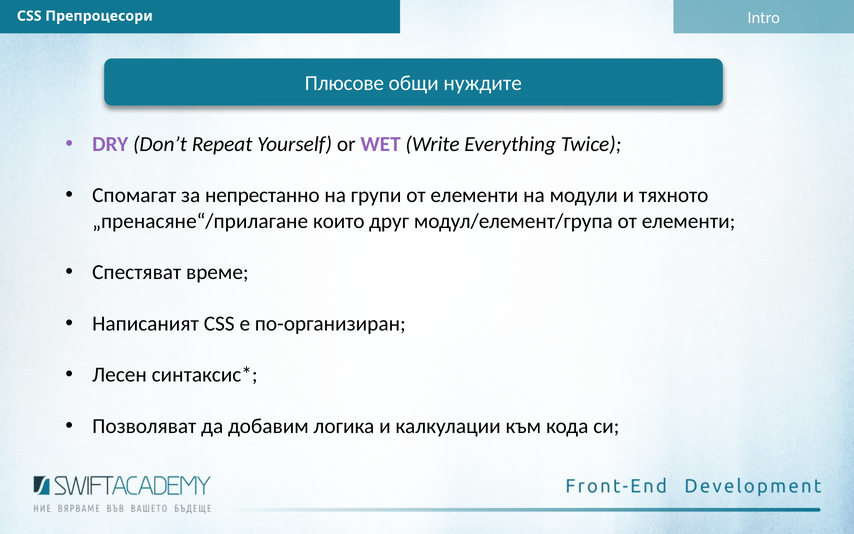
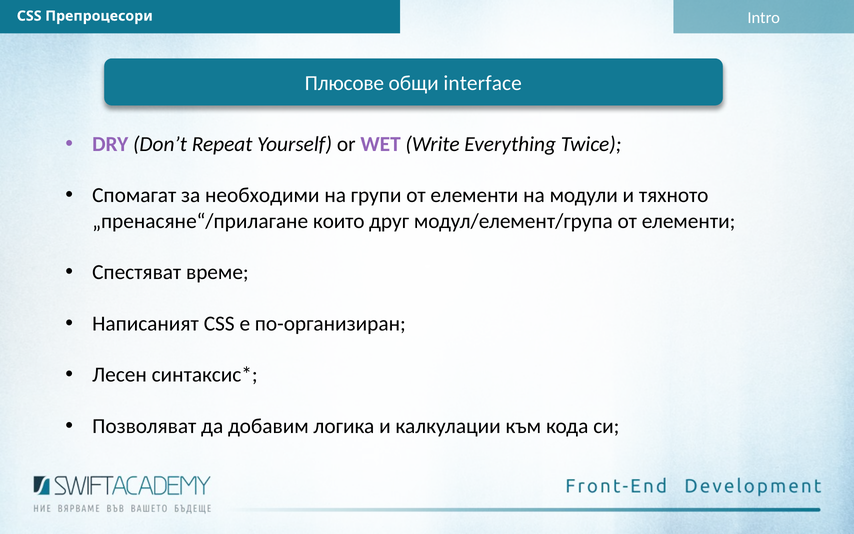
нуждите: нуждите -> interface (483, 83)
непрестанно: непрестанно -> необходими (262, 195)
